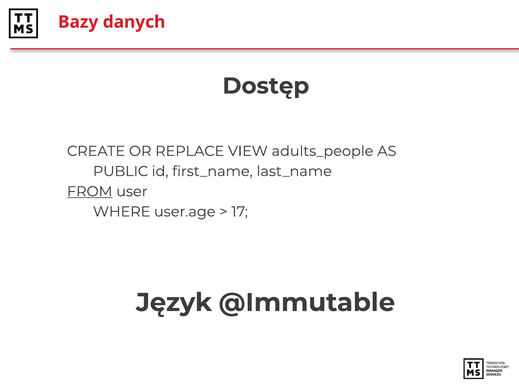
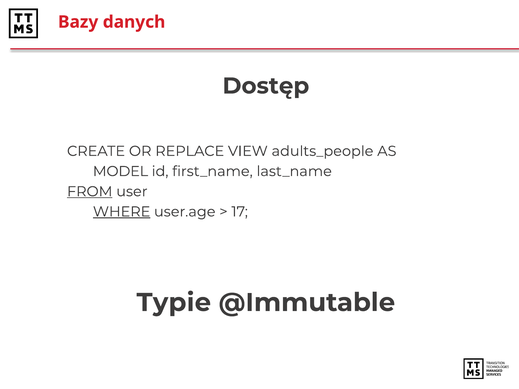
PUBLIC: PUBLIC -> MODEL (121, 171)
WHERE underline: none -> present (122, 212)
Język: Język -> Typie (174, 303)
